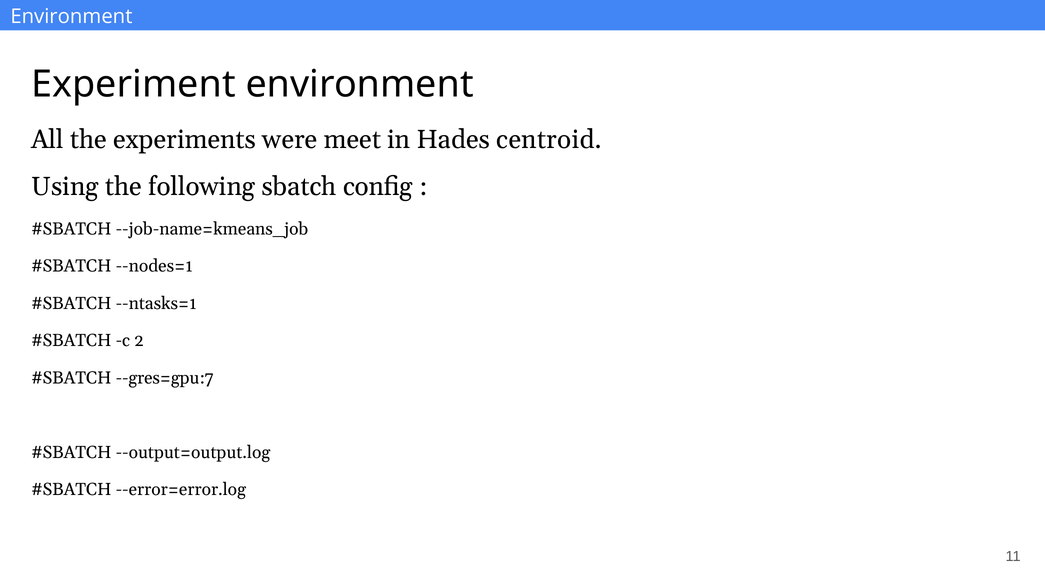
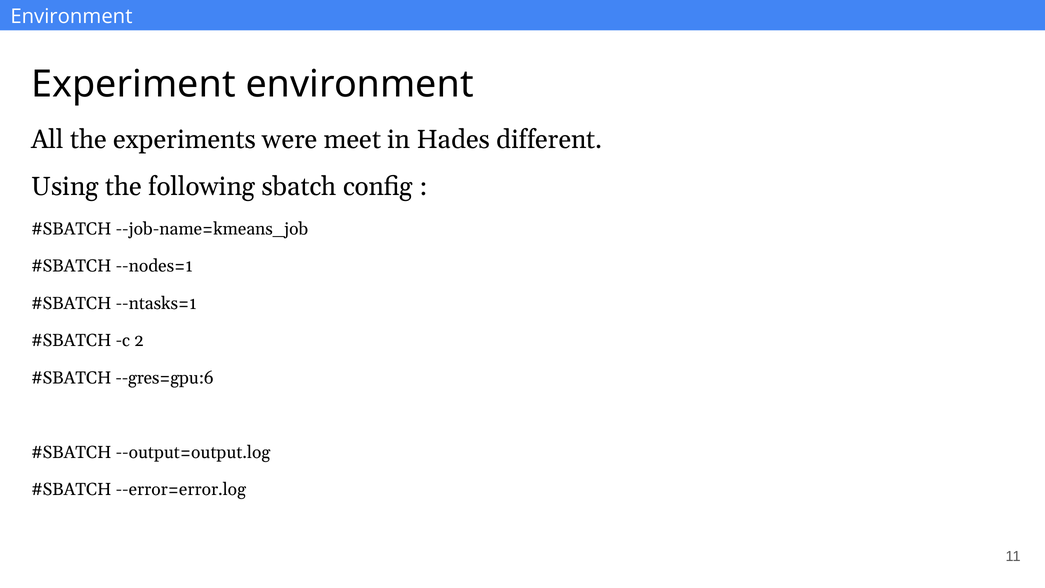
centroid: centroid -> different (549, 139)
--gres=gpu:7: --gres=gpu:7 -> --gres=gpu:6 (165, 378)
